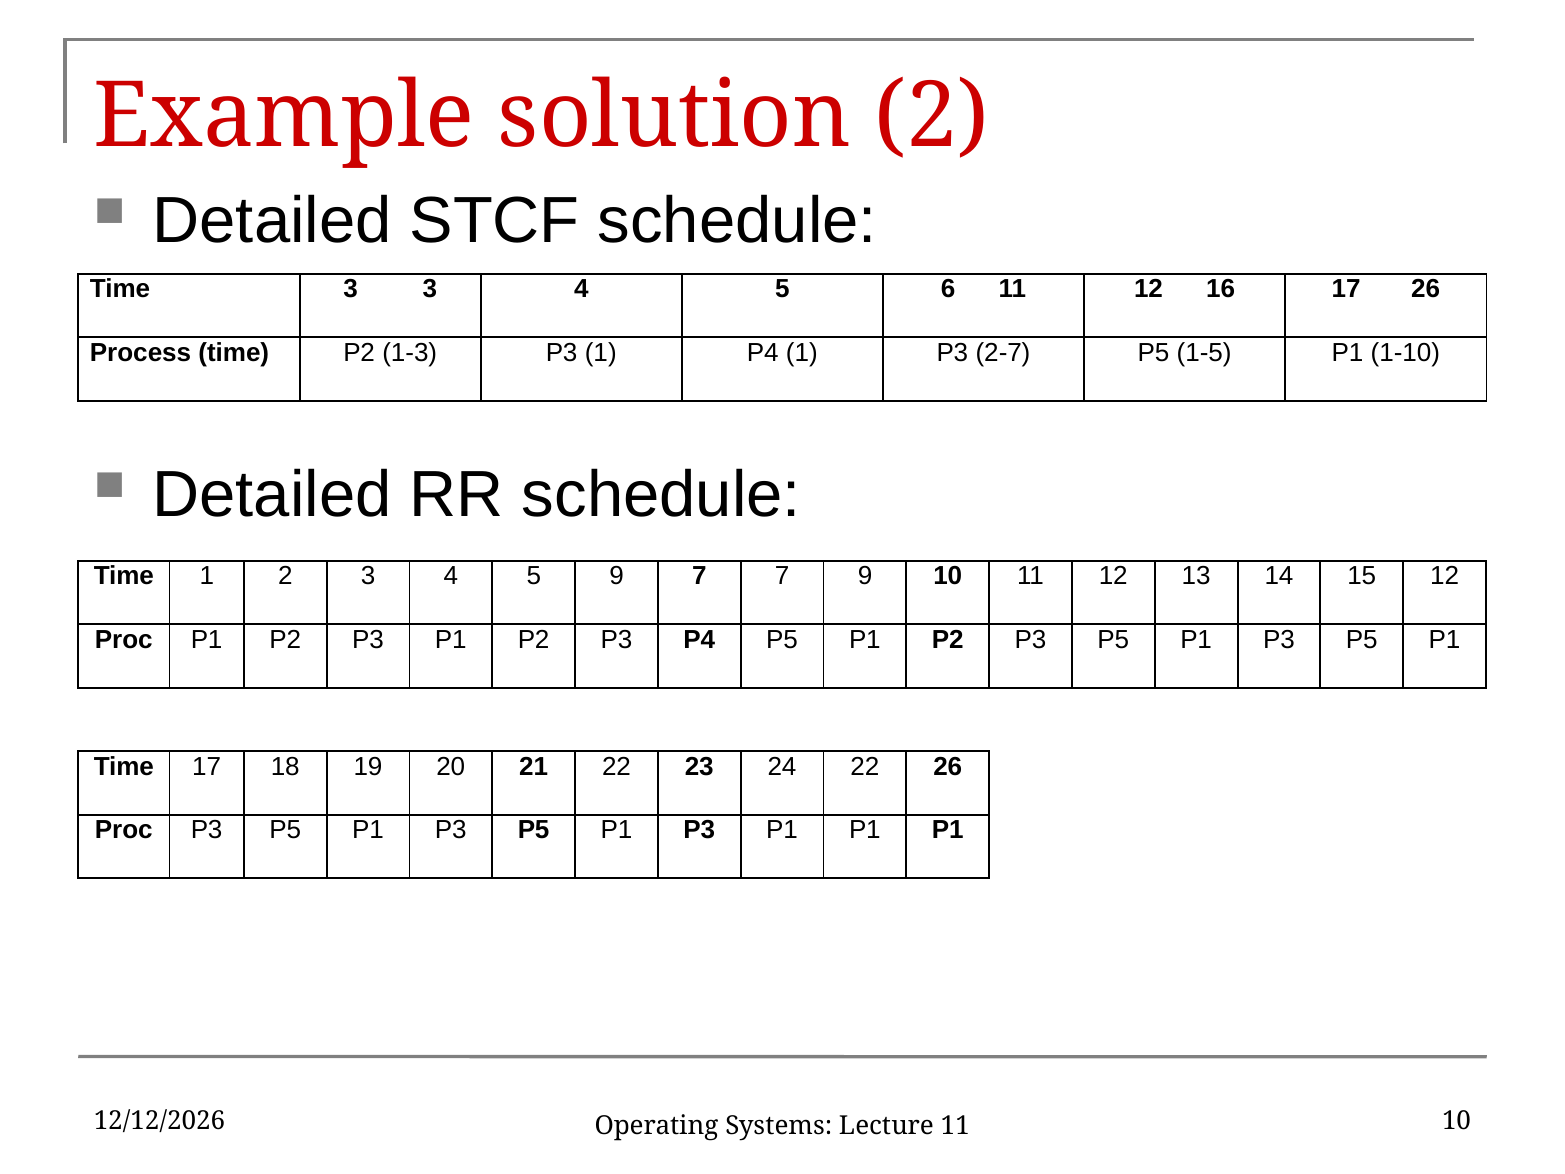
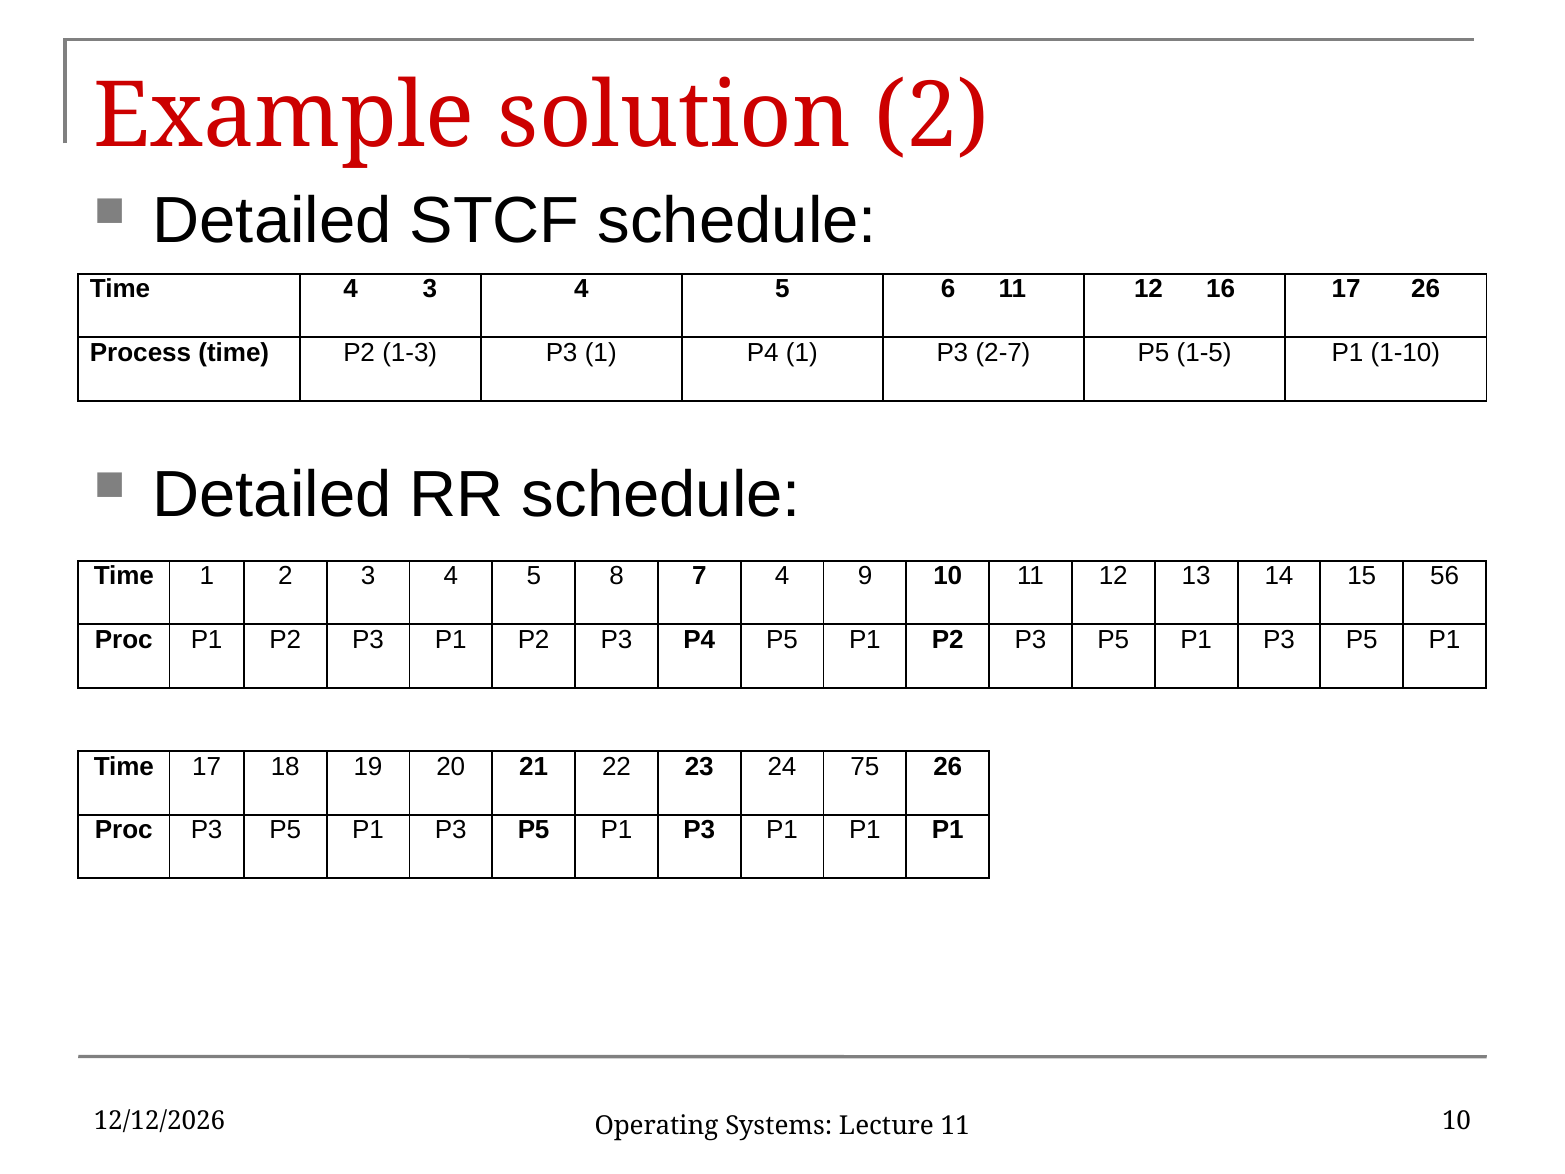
Time 3: 3 -> 4 (350, 289)
5 9: 9 -> 8 (617, 576)
7 7: 7 -> 4 (782, 576)
15 12: 12 -> 56 (1445, 576)
24 22: 22 -> 75 (865, 766)
